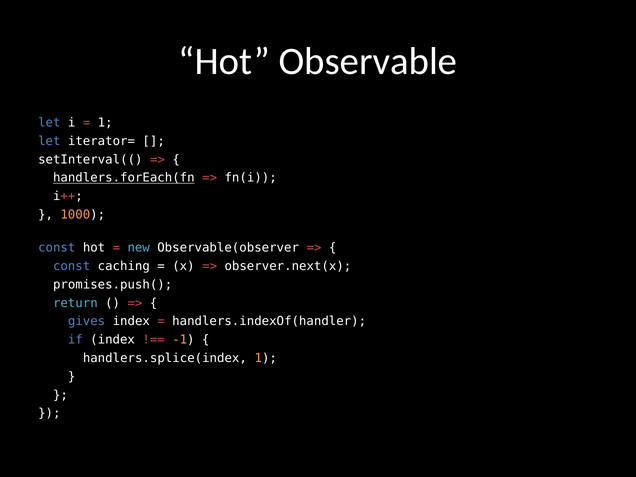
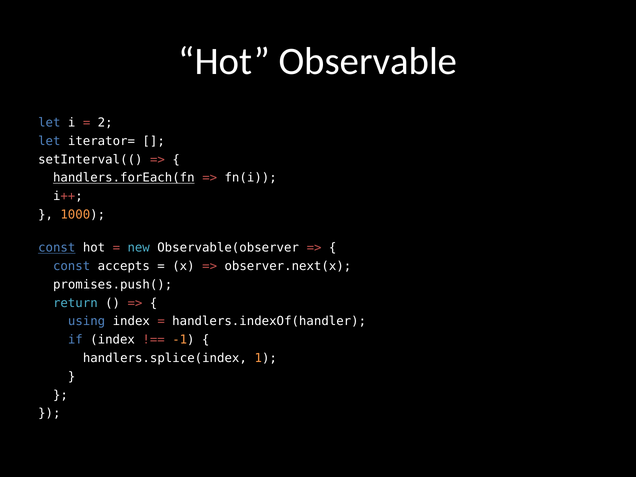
1: 1 -> 2 (105, 123)
const underline: none -> present (57, 248)
caching: caching -> accepts (124, 266)
gives: gives -> using (87, 321)
